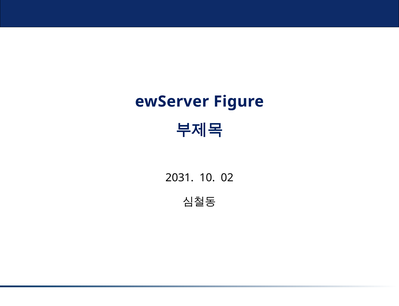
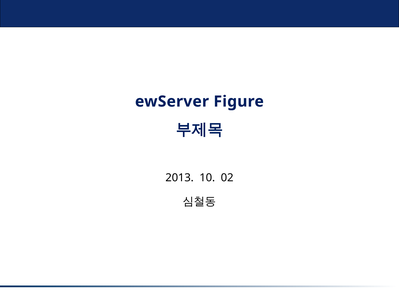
2031: 2031 -> 2013 (180, 178)
